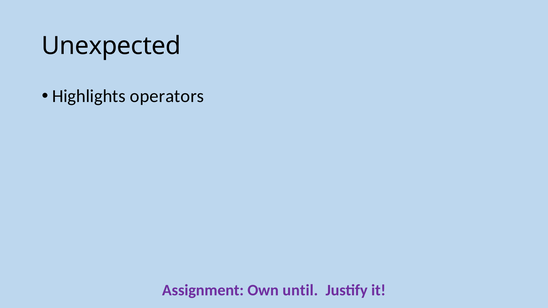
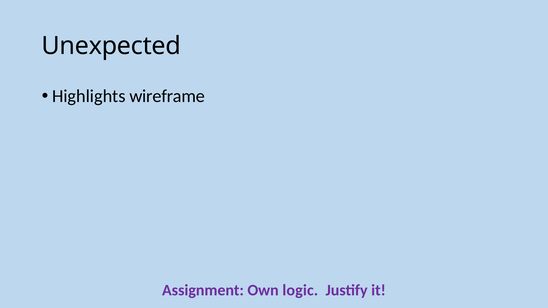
operators: operators -> wireframe (167, 96)
until: until -> logic (300, 290)
